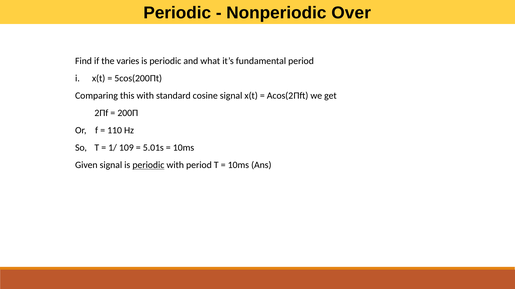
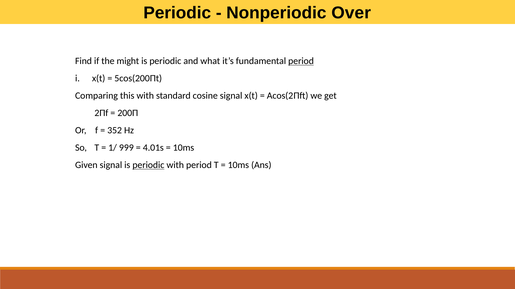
varies: varies -> might (128, 61)
period underline: none -> present (301, 61)
110: 110 -> 352 (115, 131)
109: 109 -> 999 (126, 148)
5.01s: 5.01s -> 4.01s (153, 148)
